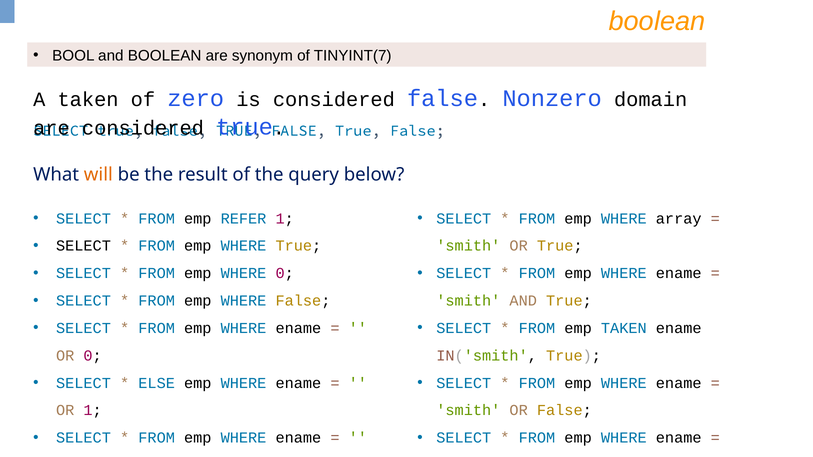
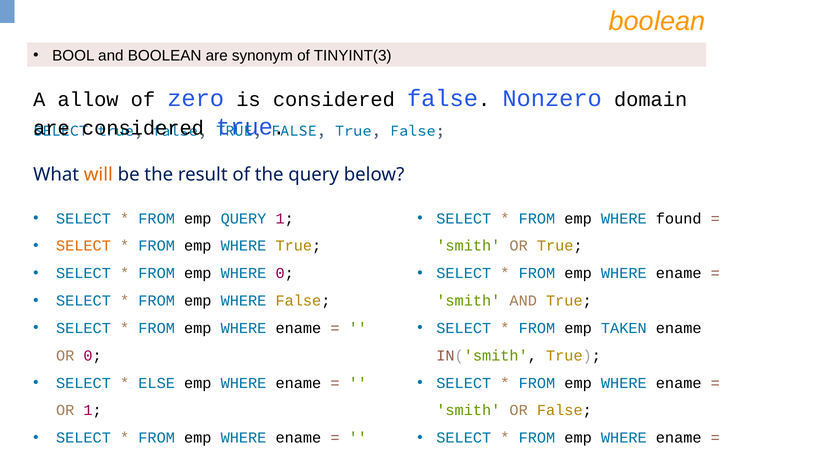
TINYINT(7: TINYINT(7 -> TINYINT(3 (353, 56)
A taken: taken -> allow (88, 99)
emp REFER: REFER -> QUERY (244, 219)
array: array -> found (679, 219)
SELECT colour: black -> orange (83, 246)
